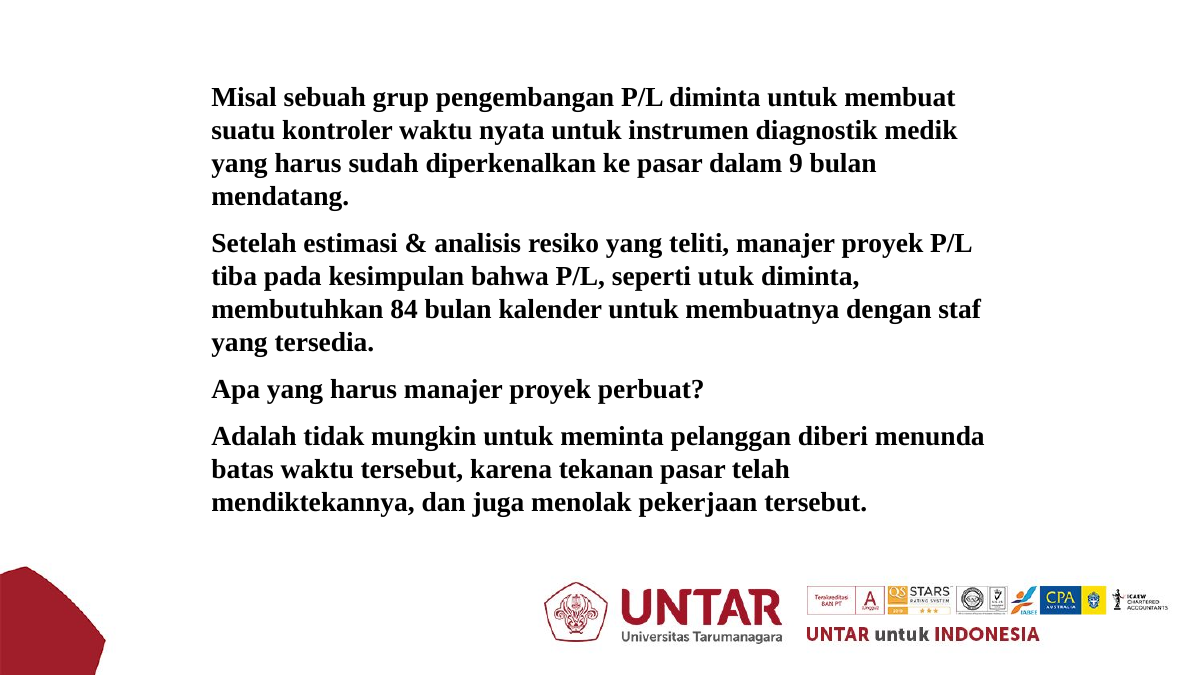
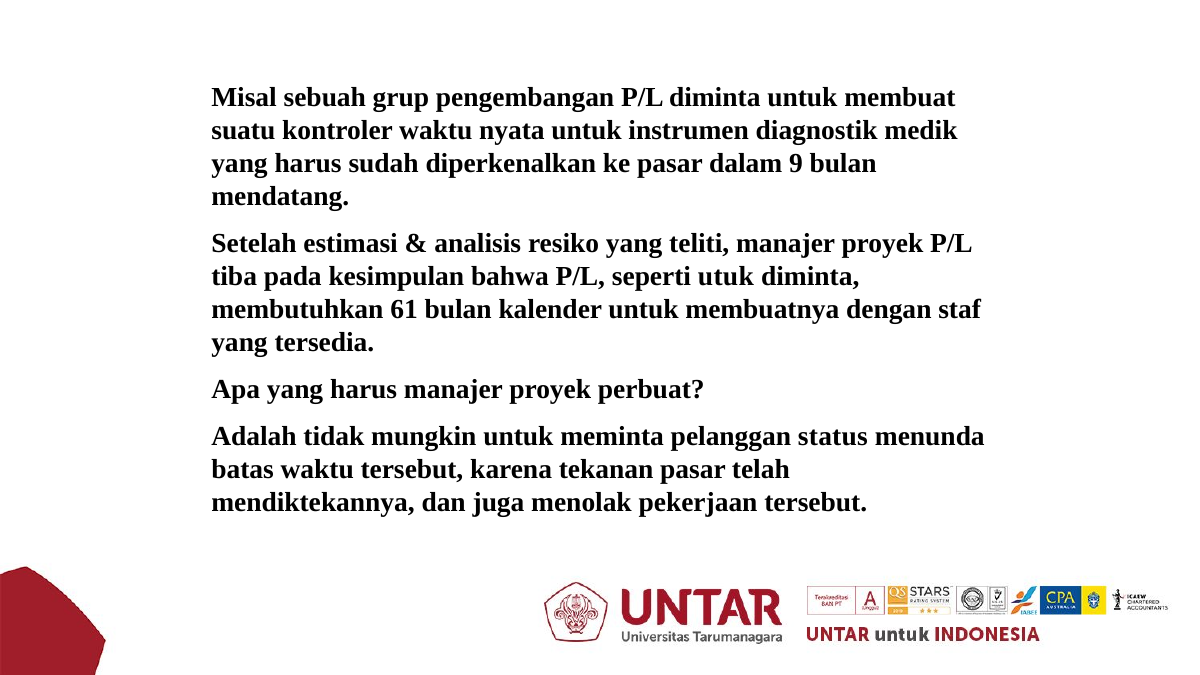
84: 84 -> 61 (404, 310)
diberi: diberi -> status (833, 436)
